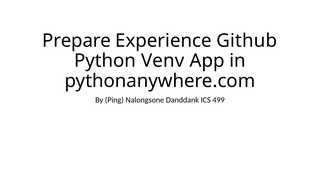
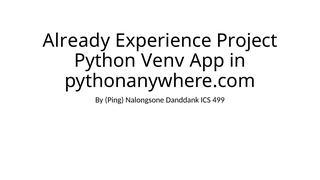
Prepare: Prepare -> Already (76, 41)
Github: Github -> Project (247, 41)
